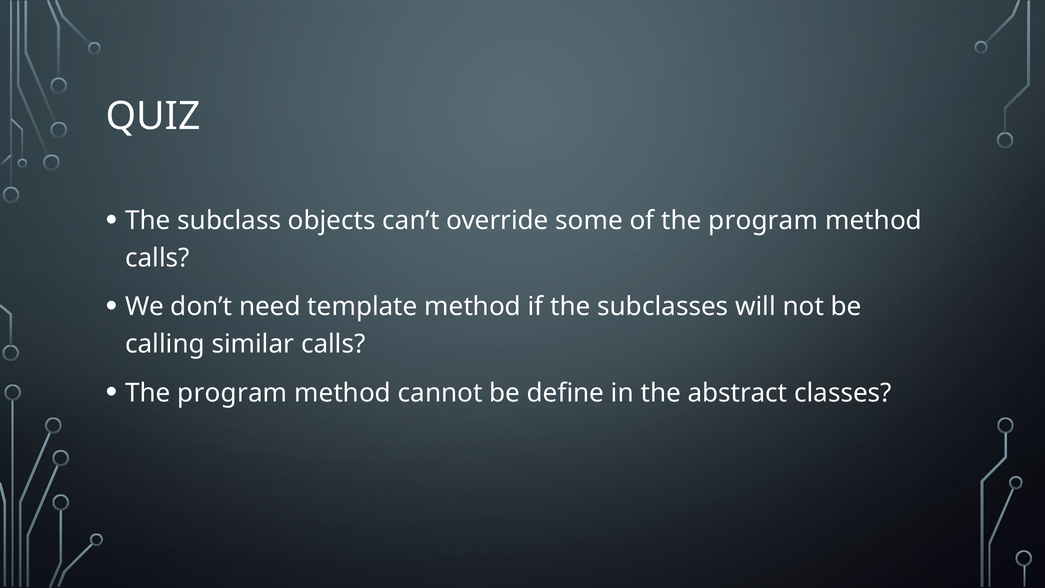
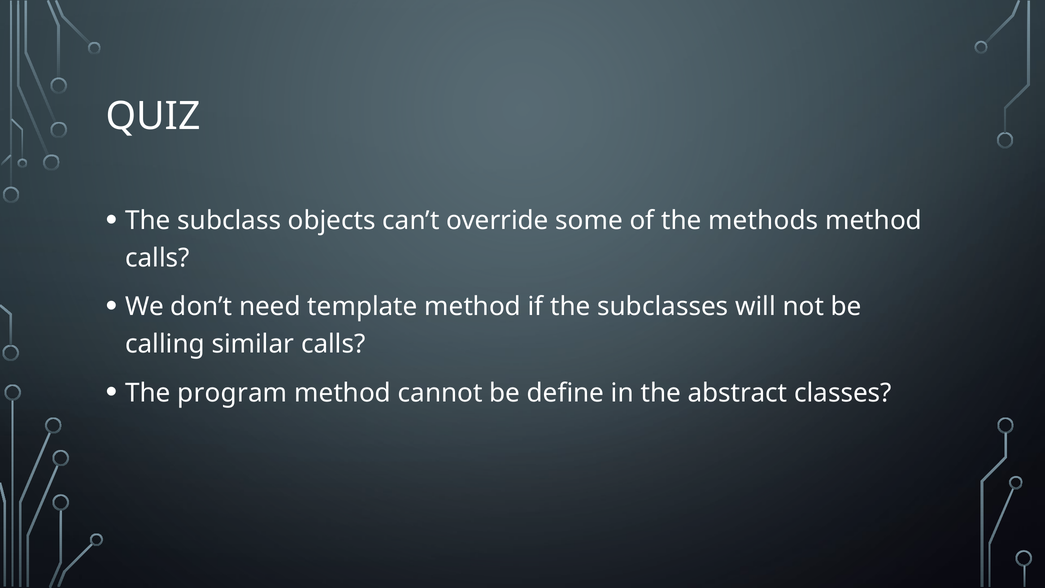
of the program: program -> methods (763, 221)
